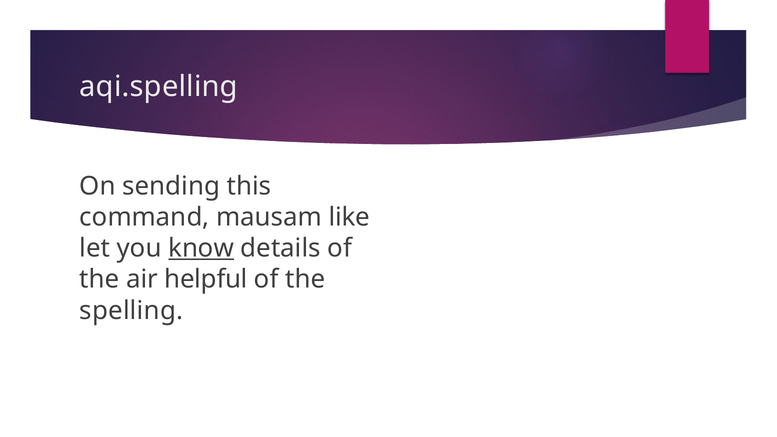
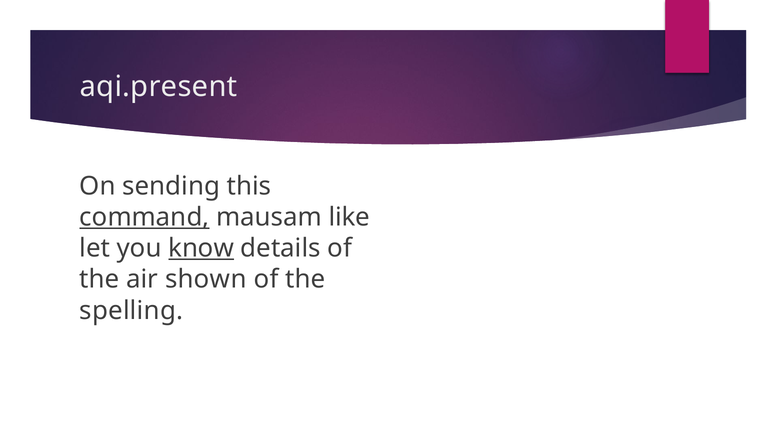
aqi.spelling: aqi.spelling -> aqi.present (159, 87)
command underline: none -> present (144, 217)
helpful: helpful -> shown (206, 279)
